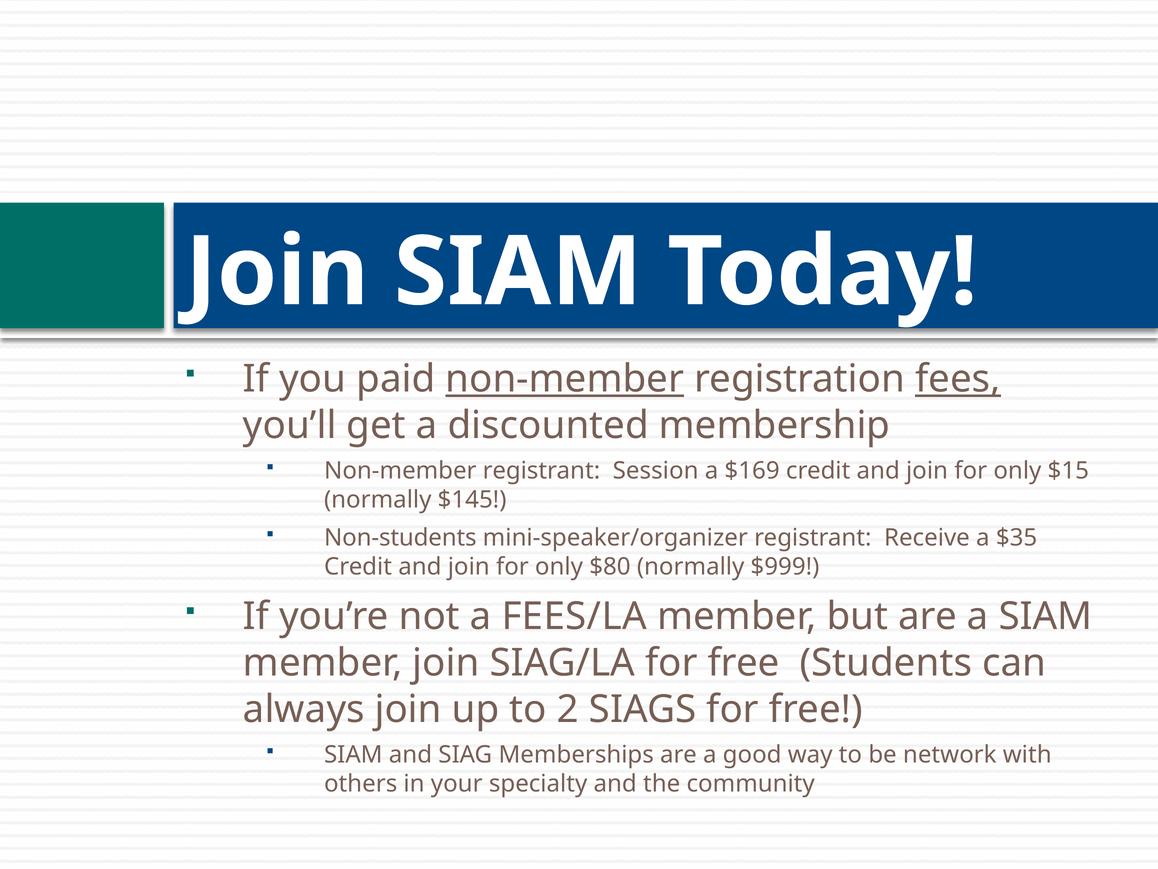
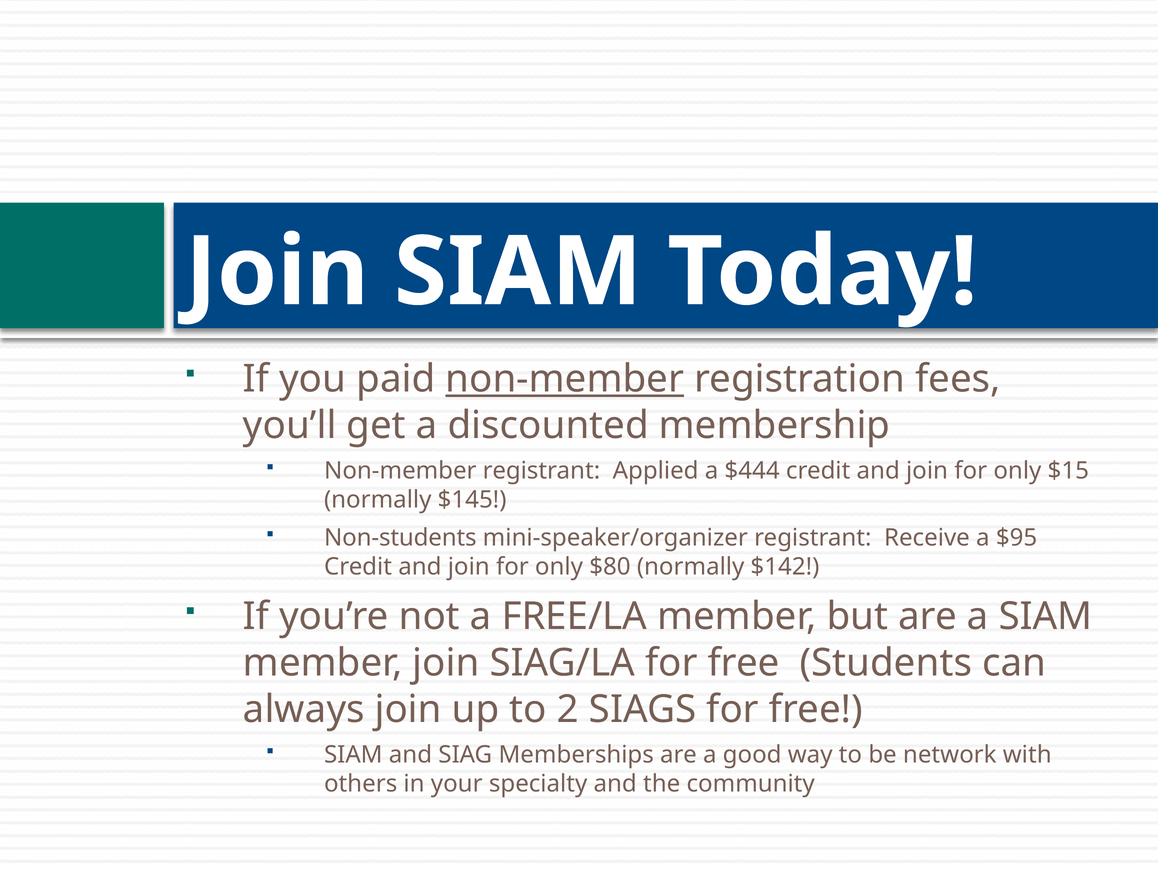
fees underline: present -> none (958, 379)
Session: Session -> Applied (656, 471)
$169: $169 -> $444 (752, 471)
$35: $35 -> $95 (1017, 537)
$999: $999 -> $142 (785, 566)
FEES/LA: FEES/LA -> FREE/LA (574, 616)
